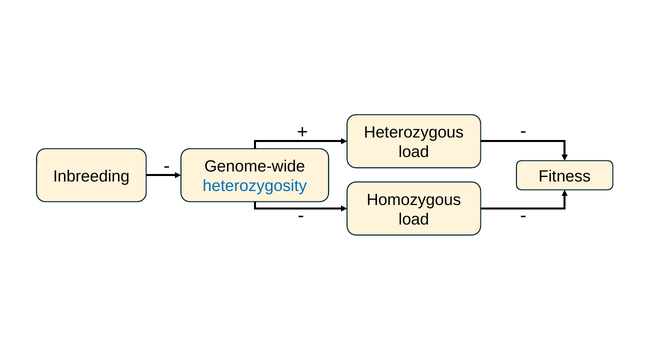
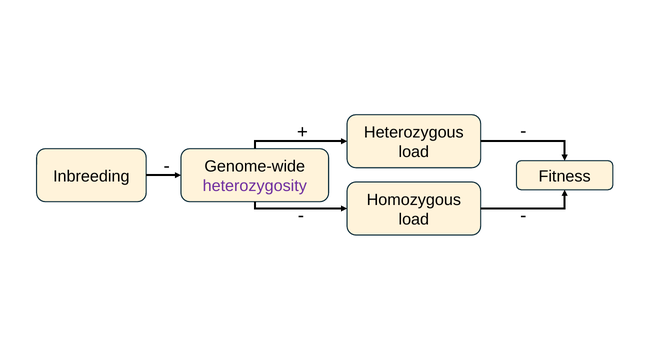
heterozygosity colour: blue -> purple (255, 186)
